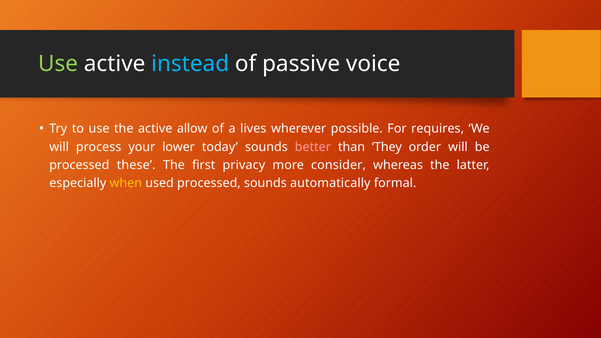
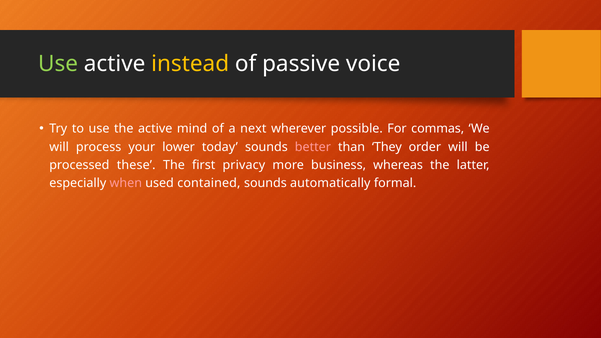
instead colour: light blue -> yellow (190, 64)
allow: allow -> mind (192, 129)
lives: lives -> next (253, 129)
requires: requires -> commas (438, 129)
consider: consider -> business (339, 165)
when colour: yellow -> pink (126, 183)
used processed: processed -> contained (209, 183)
